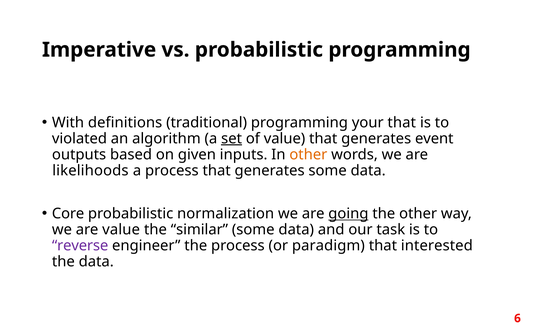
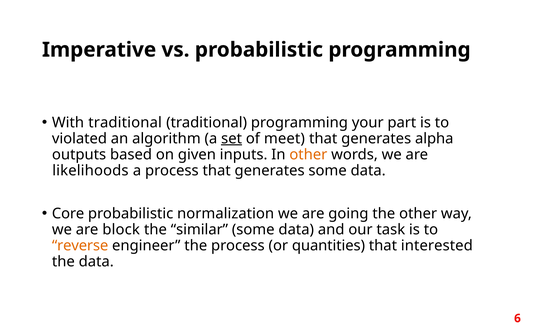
With definitions: definitions -> traditional (125, 123)
your that: that -> part (402, 123)
of value: value -> meet (284, 139)
event: event -> alpha (434, 139)
going underline: present -> none (348, 214)
are value: value -> block (121, 230)
reverse colour: purple -> orange (80, 246)
paradigm: paradigm -> quantities (328, 246)
